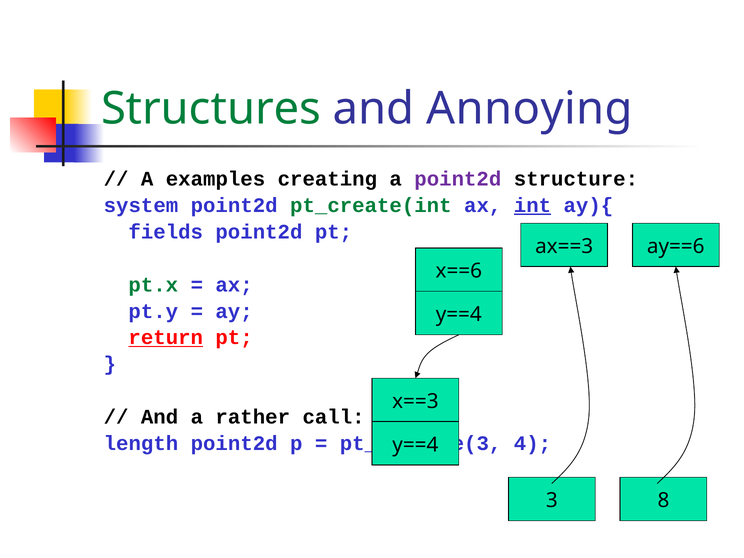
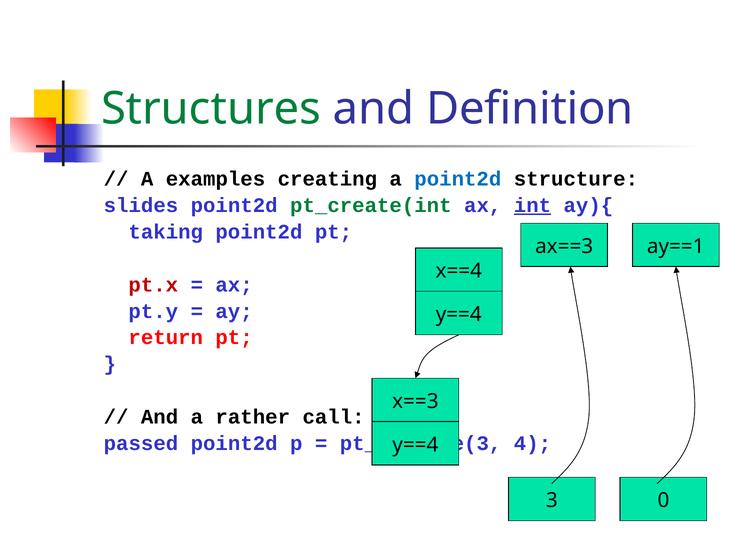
Annoying: Annoying -> Definition (530, 109)
point2d colour: purple -> blue (458, 179)
system: system -> slides (141, 205)
fields: fields -> taking (166, 232)
ay==6: ay==6 -> ay==1 (676, 246)
x==6: x==6 -> x==4 (459, 271)
pt.x colour: green -> red (153, 285)
return underline: present -> none (166, 338)
length: length -> passed (141, 443)
8: 8 -> 0 (663, 501)
